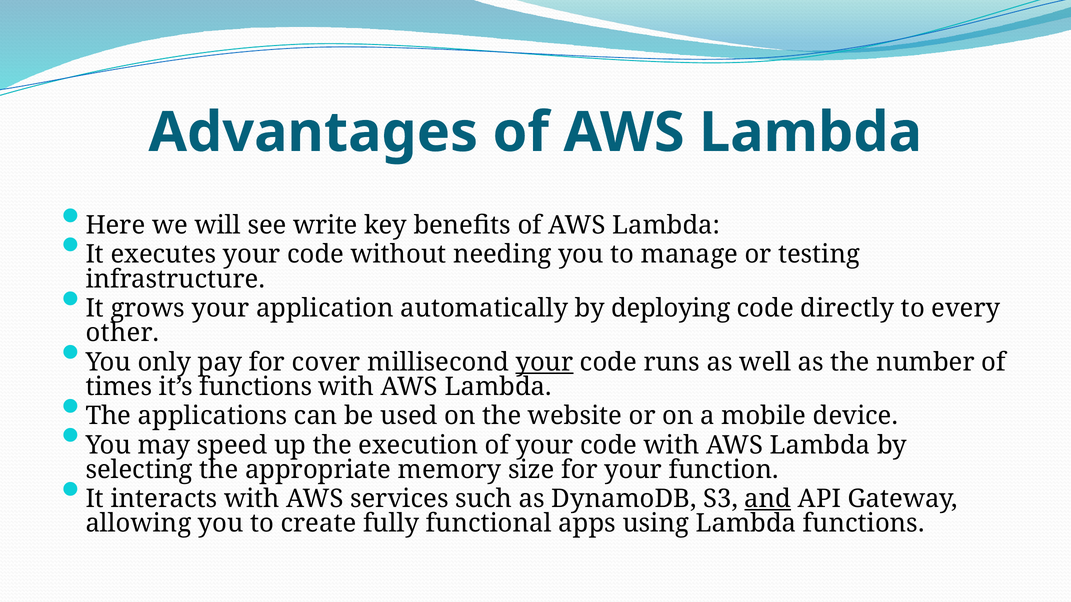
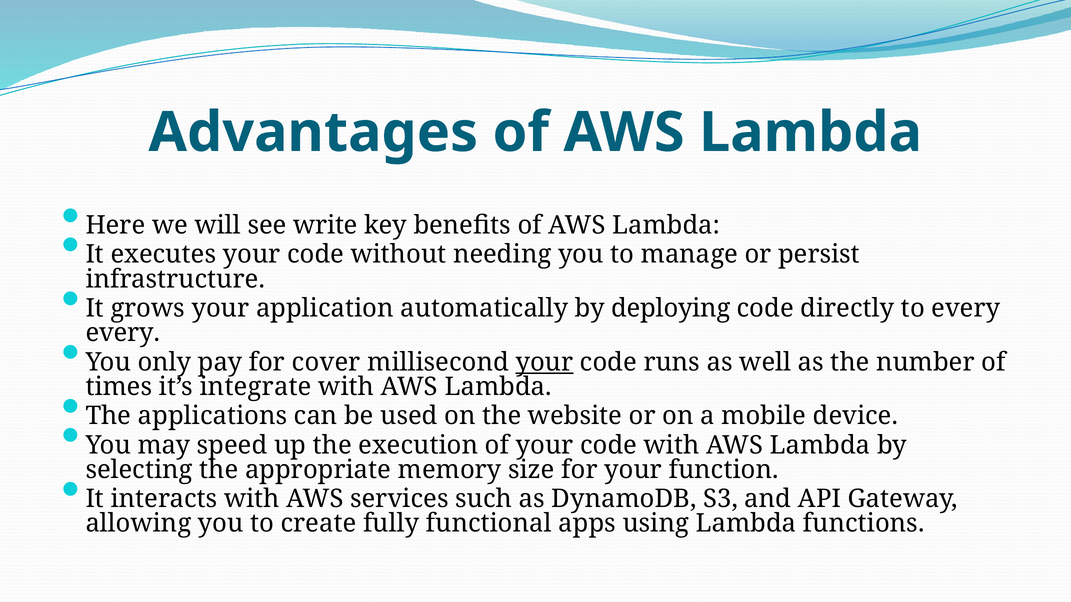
testing: testing -> persist (819, 255)
other: other -> every (123, 333)
it’s functions: functions -> integrate (256, 387)
and underline: present -> none (768, 499)
